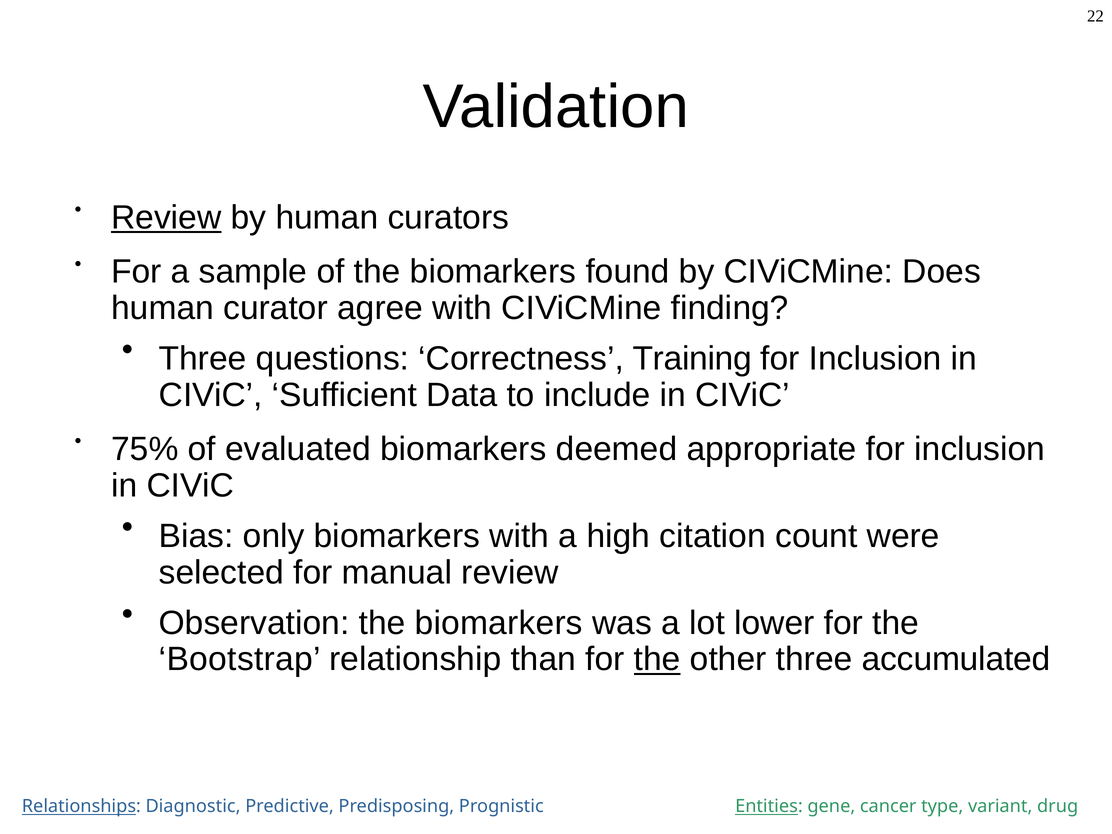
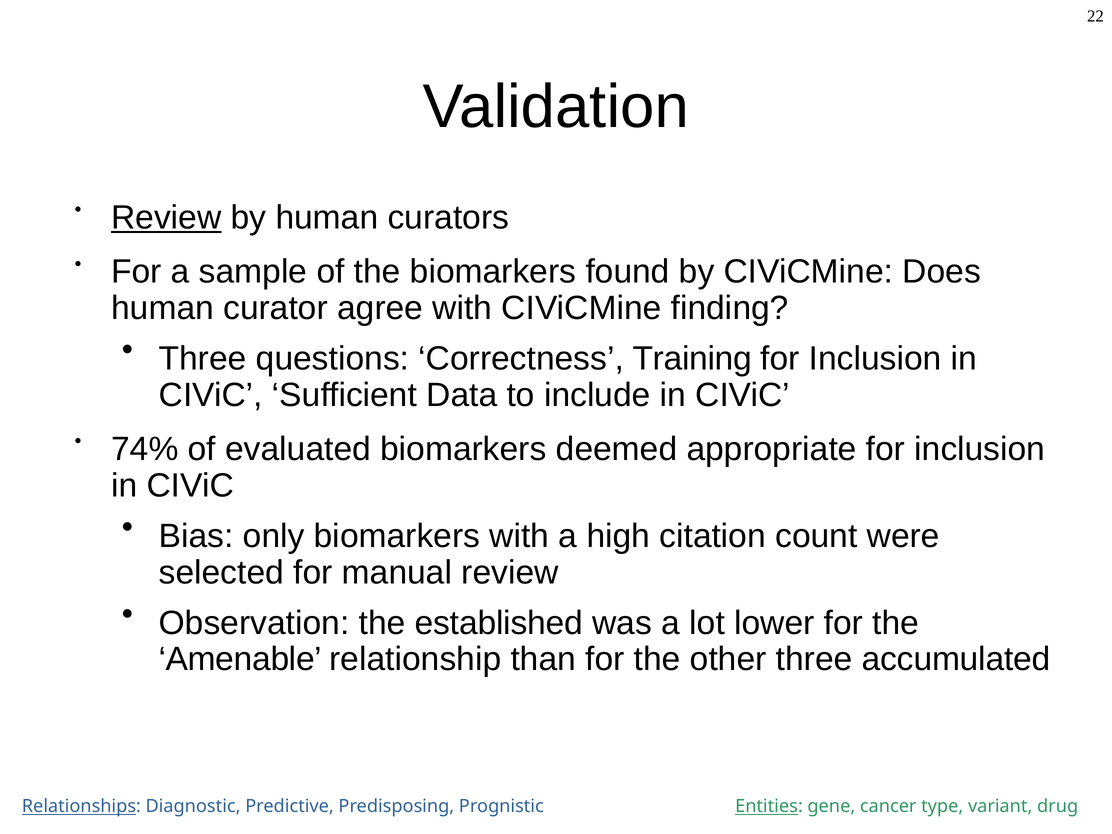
75%: 75% -> 74% (145, 449)
Observation the biomarkers: biomarkers -> established (499, 623)
Bootstrap: Bootstrap -> Amenable (240, 659)
the underline: present -> none (657, 659)
